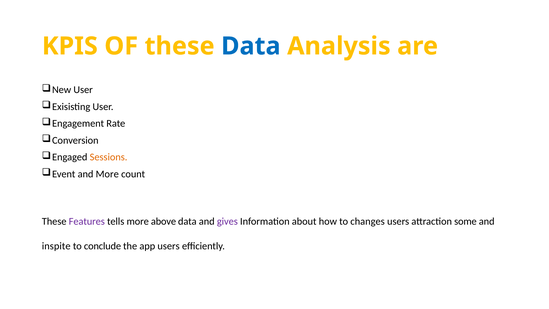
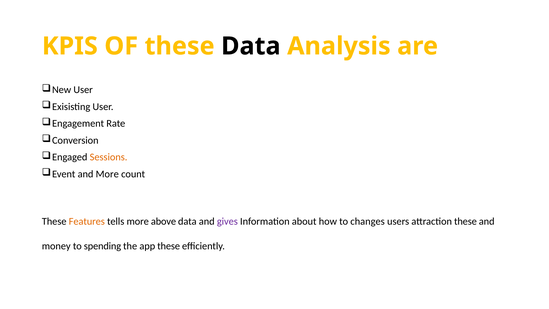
Data colour: blue -> black (251, 46)
Features colour: purple -> orange (87, 221)
attraction some: some -> these (465, 221)
inspite: inspite -> money (56, 246)
conclude: conclude -> spending (103, 246)
app users: users -> these (169, 246)
